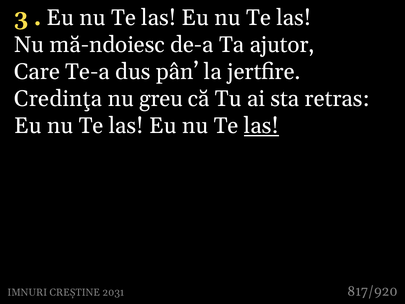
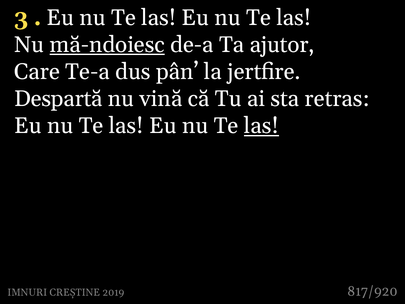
mă-ndoiesc underline: none -> present (107, 45)
Credinţa: Credinţa -> Despartă (58, 99)
greu: greu -> vină (161, 99)
2031: 2031 -> 2019 (113, 292)
